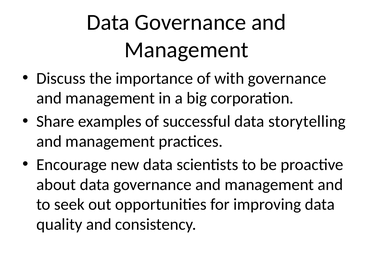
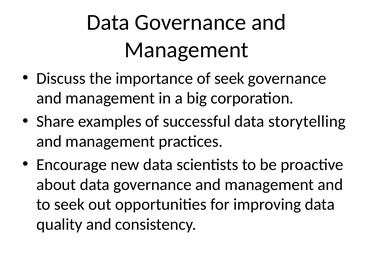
of with: with -> seek (229, 78)
